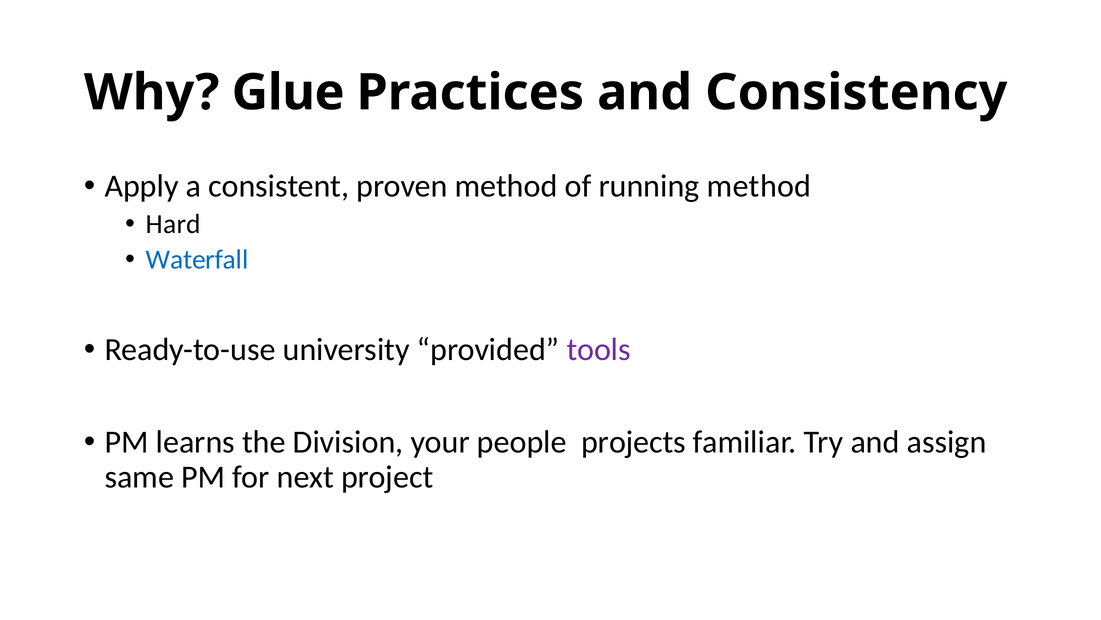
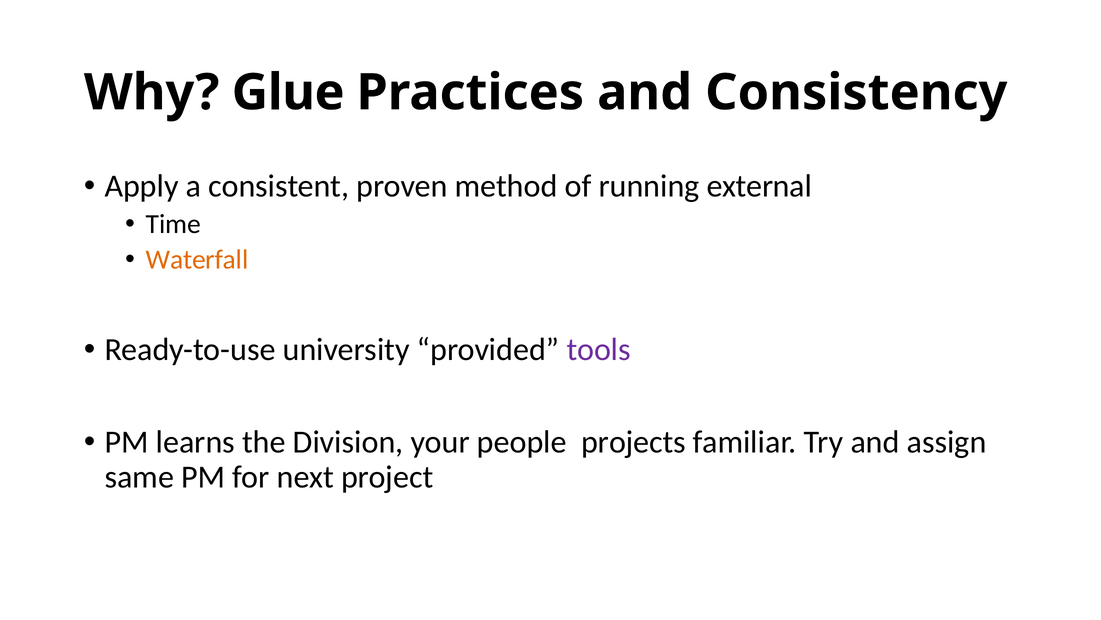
running method: method -> external (759, 186)
Hard: Hard -> Time (173, 224)
Waterfall colour: blue -> orange (197, 260)
